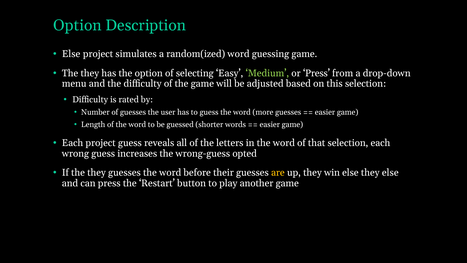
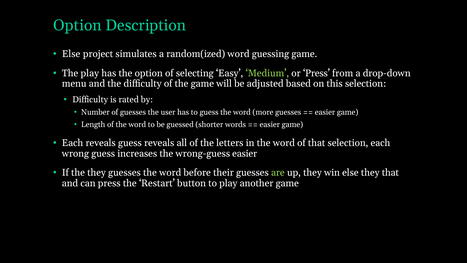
they: they -> play (90, 73)
Each project: project -> reveals (101, 143)
wrong-guess opted: opted -> easier (245, 153)
are colour: yellow -> light green (278, 173)
they else: else -> that (390, 173)
